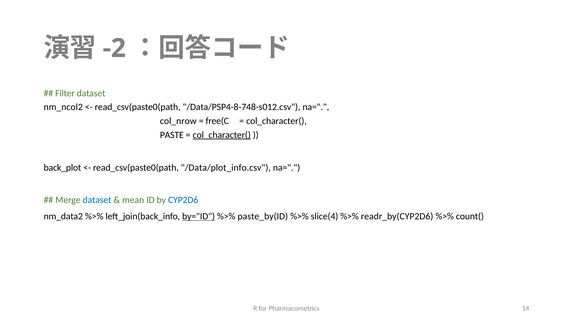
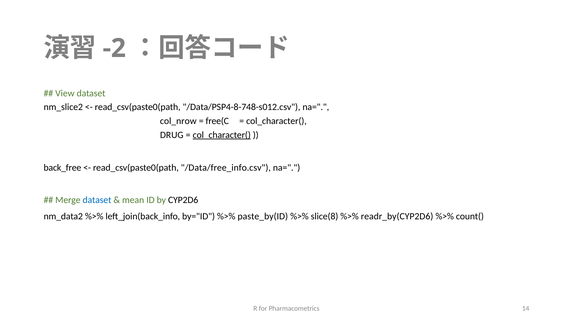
Filter: Filter -> View (65, 93)
nm_ncol2: nm_ncol2 -> nm_slice2 (63, 107)
PASTE: PASTE -> DRUG (172, 135)
back_plot: back_plot -> back_free (62, 167)
/Data/plot_info.csv: /Data/plot_info.csv -> /Data/free_info.csv (226, 167)
CYP2D6 colour: blue -> black (183, 200)
by="ID underline: present -> none (199, 216)
slice(4: slice(4 -> slice(8 (325, 216)
